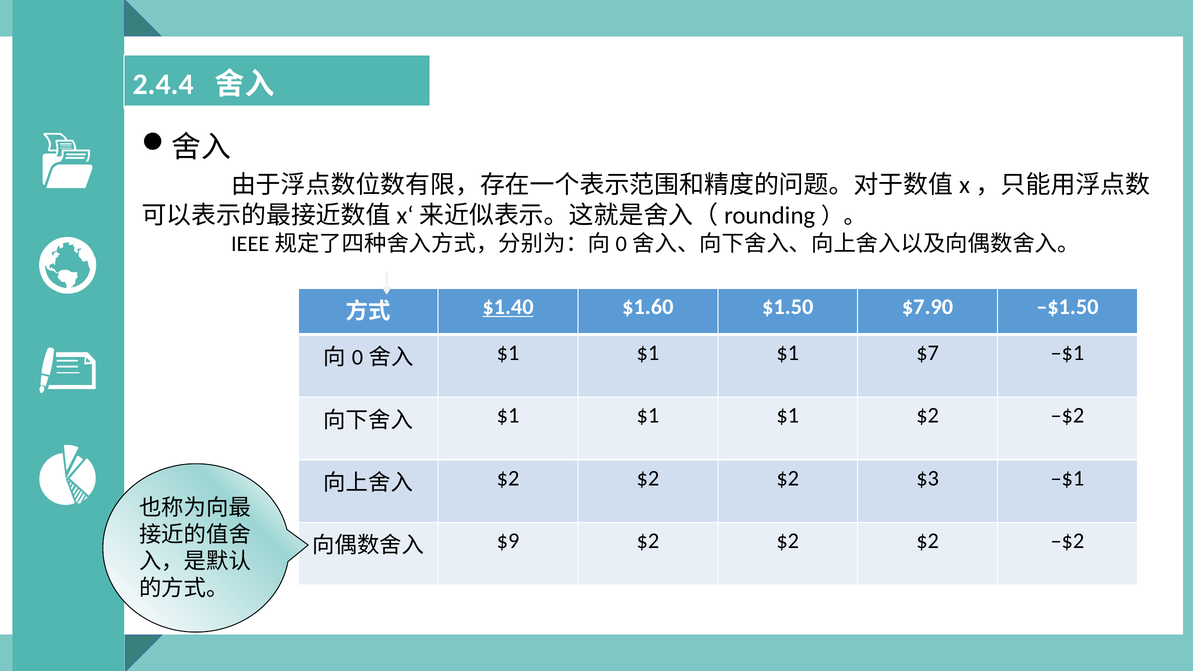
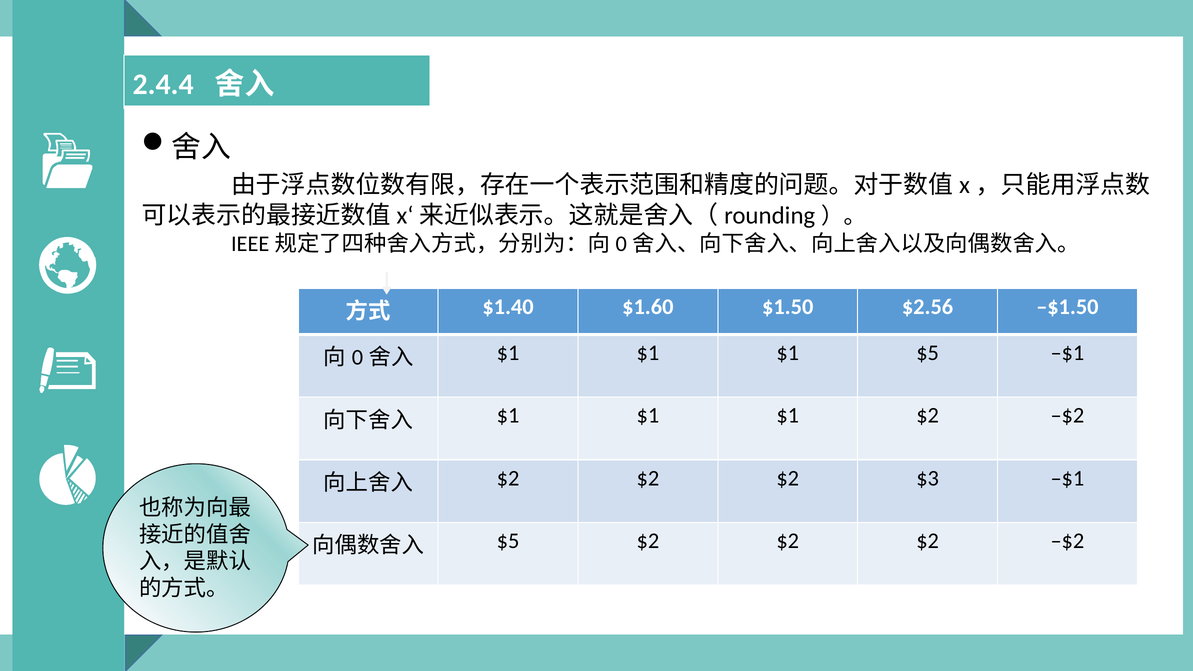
$1.40 underline: present -> none (508, 307)
$7.90: $7.90 -> $2.56 (928, 307)
$1 $7: $7 -> $5 (928, 353)
$9: $9 -> $5 (508, 541)
